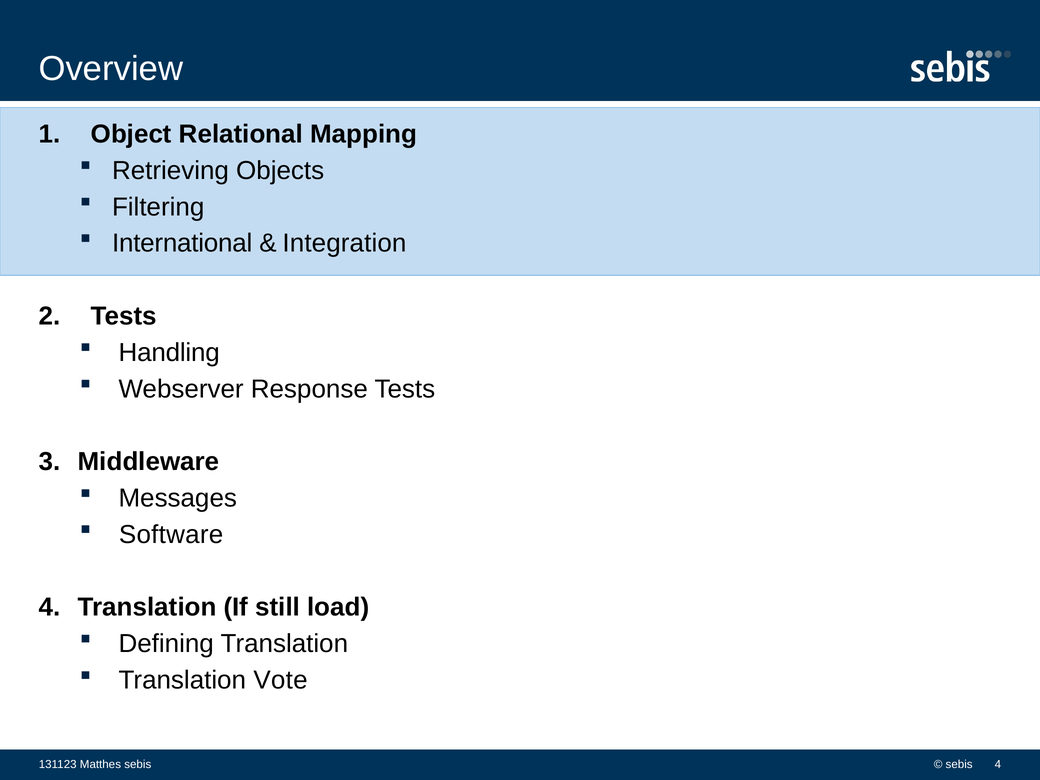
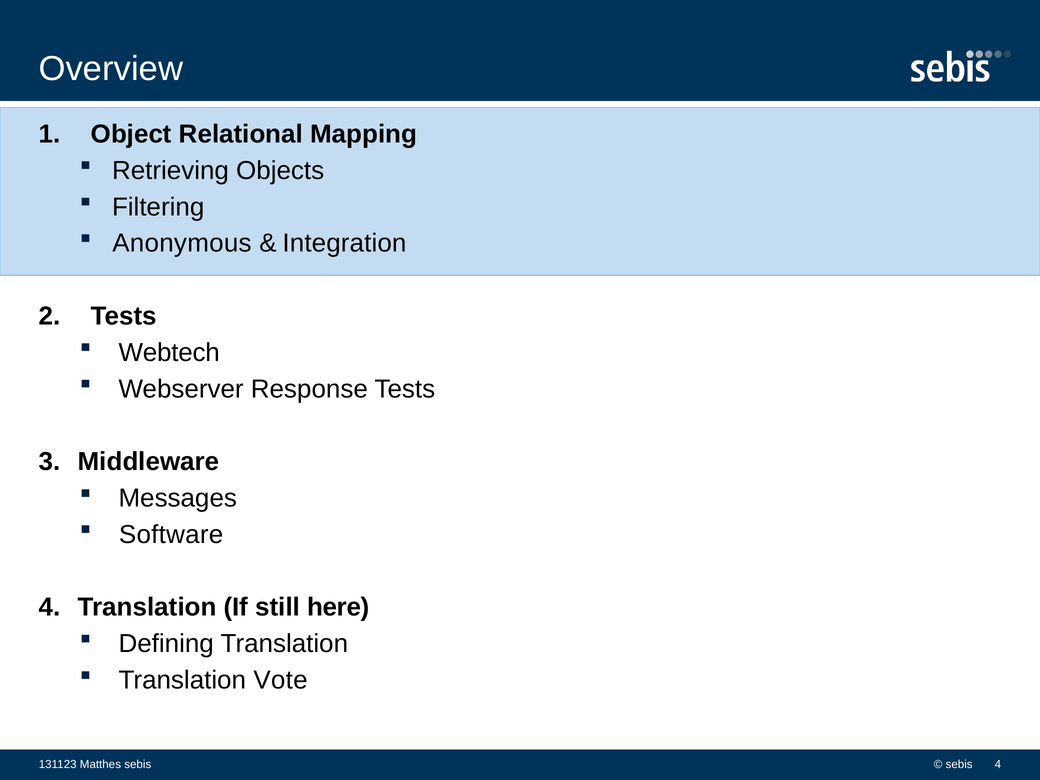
International: International -> Anonymous (182, 243)
Handling: Handling -> Webtech (169, 353)
load: load -> here (338, 607)
